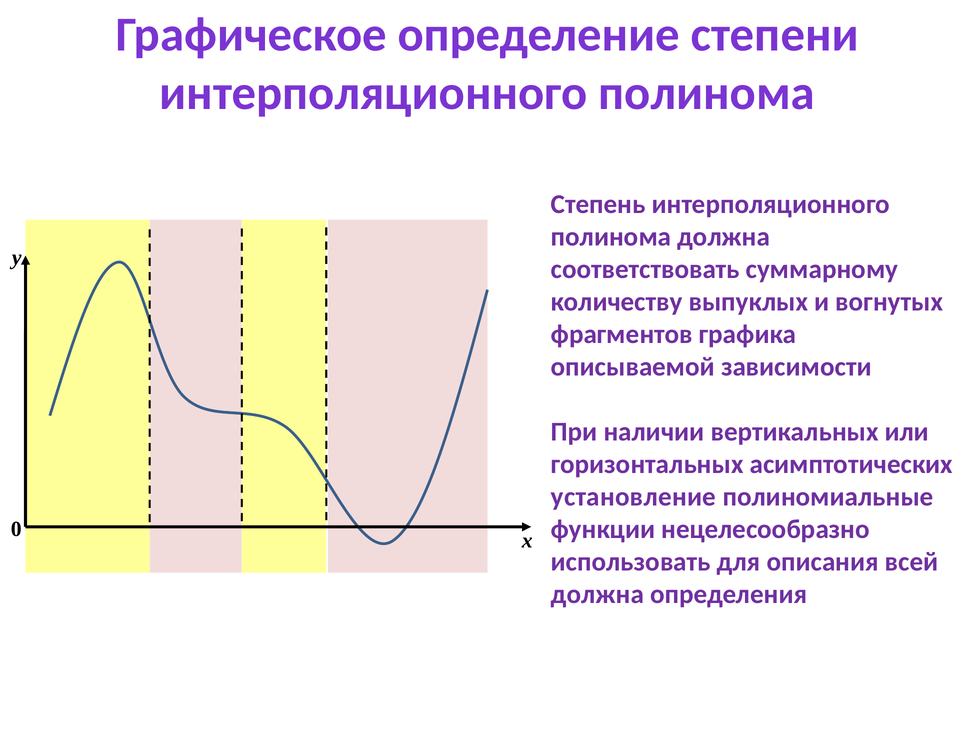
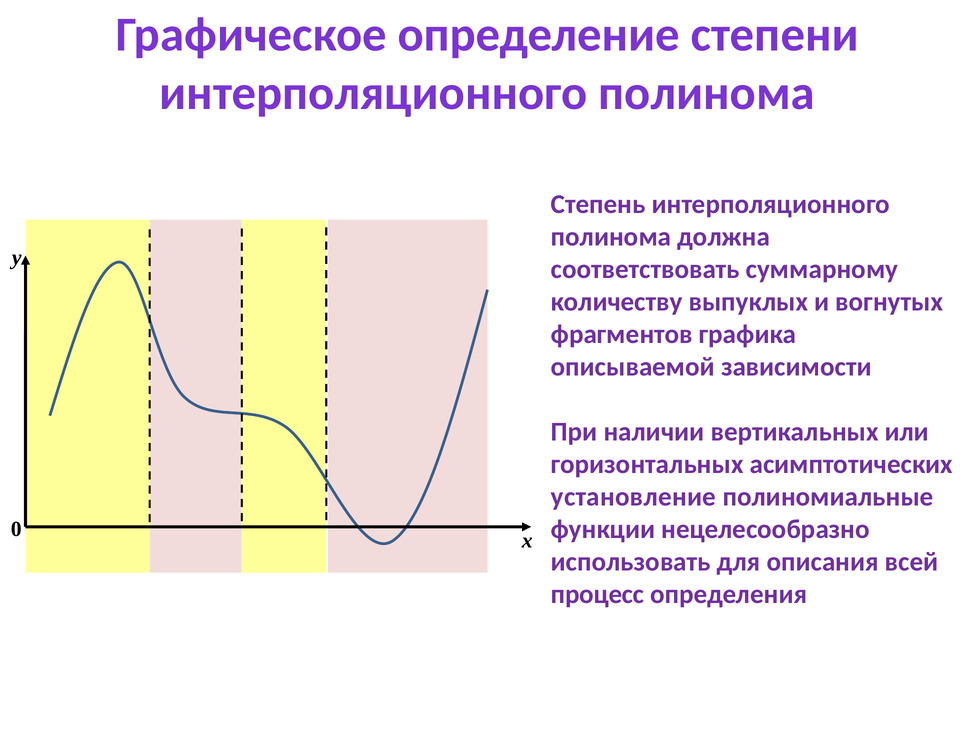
должна: должна -> процесс (598, 594)
